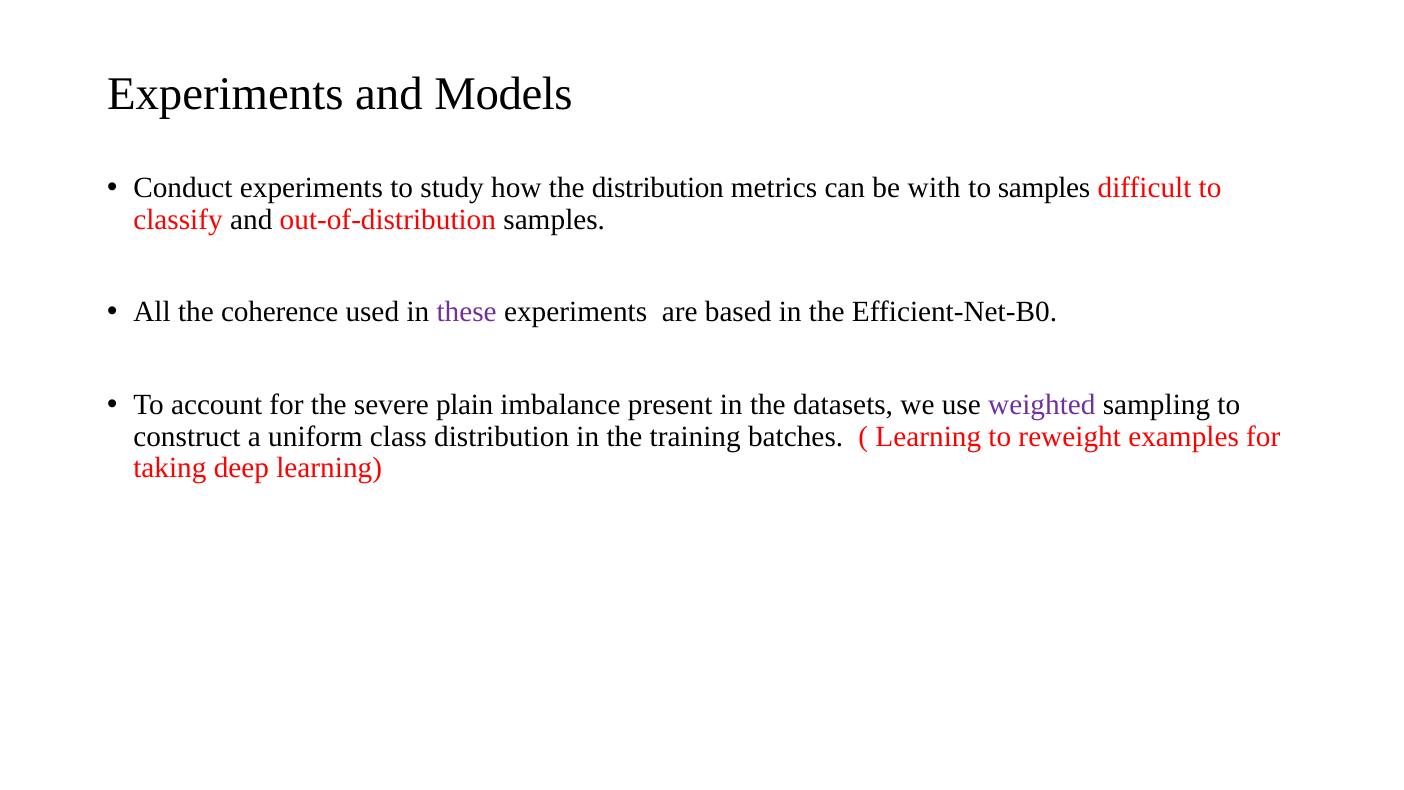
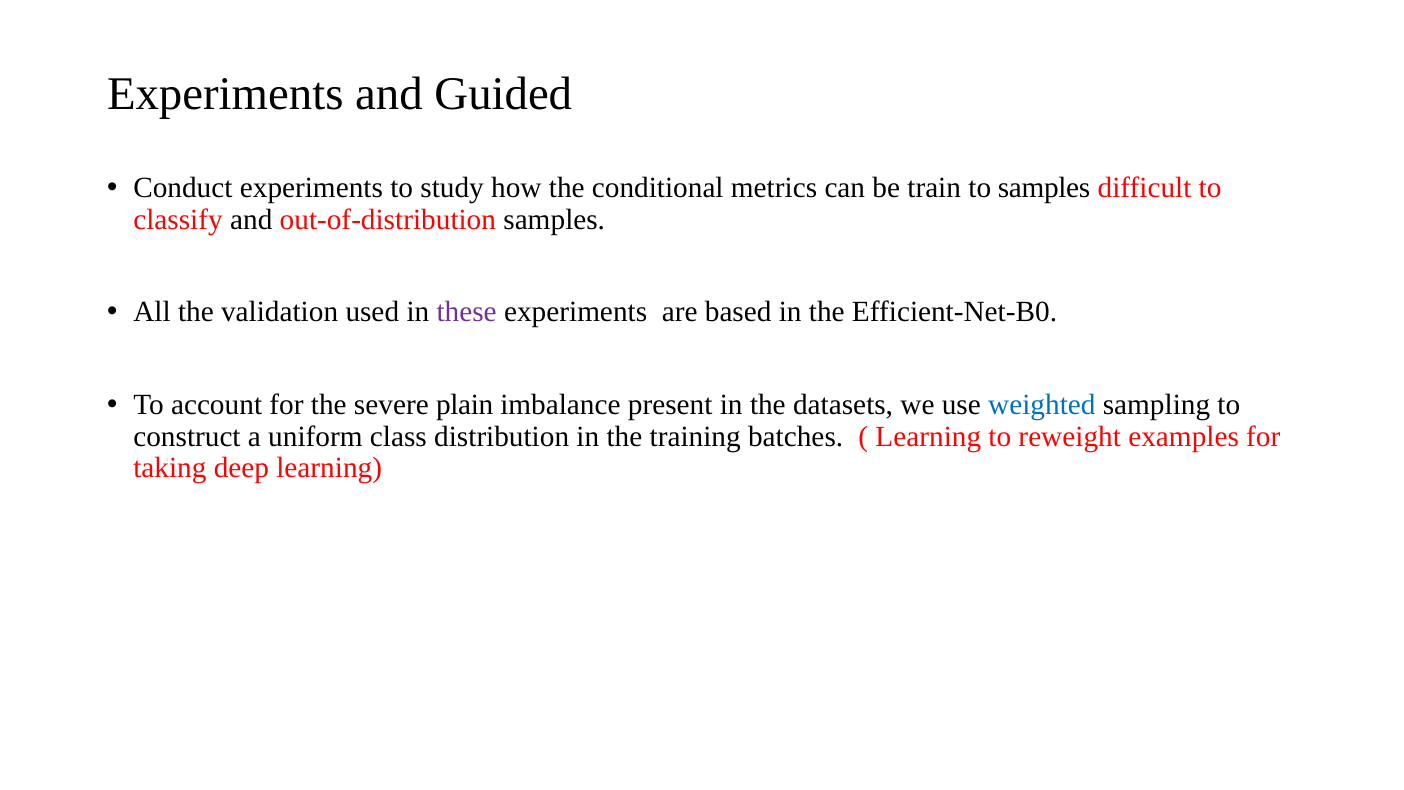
Models: Models -> Guided (503, 94)
the distribution: distribution -> conditional (658, 188)
with: with -> train (934, 188)
coherence: coherence -> validation (280, 312)
weighted colour: purple -> blue (1042, 405)
